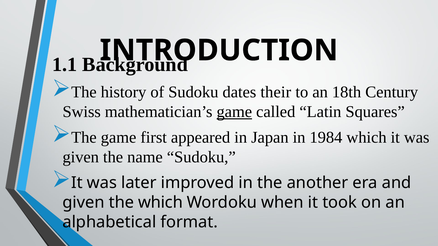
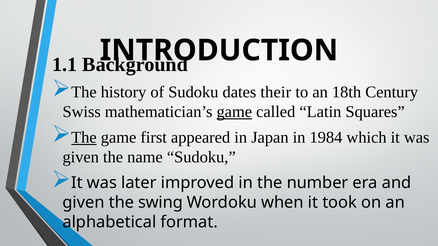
The underline: none -> present (84, 138)
another: another -> number (318, 183)
the which: which -> swing (161, 203)
